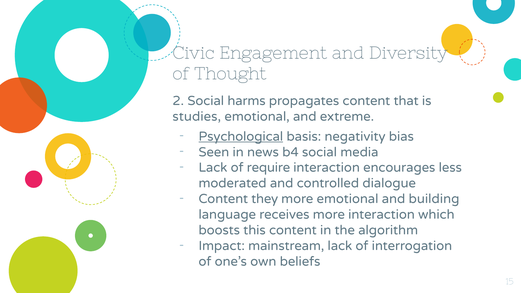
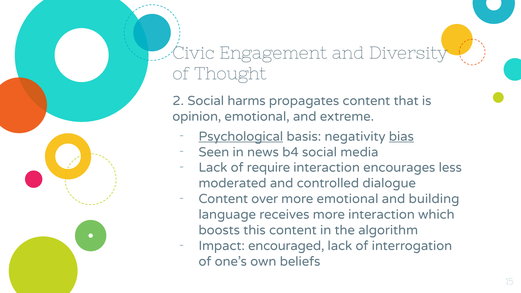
studies: studies -> opinion (197, 116)
bias underline: none -> present (401, 136)
they: they -> over (265, 199)
mainstream: mainstream -> encouraged (286, 246)
